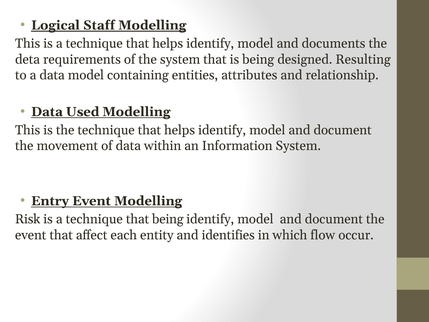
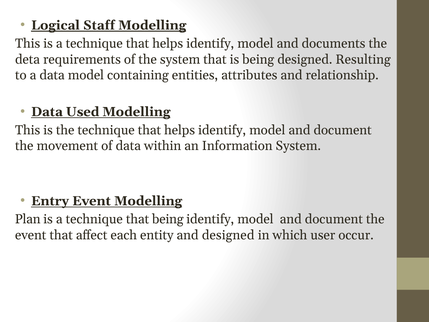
Risk: Risk -> Plan (28, 219)
and identifies: identifies -> designed (228, 235)
flow: flow -> user (323, 235)
